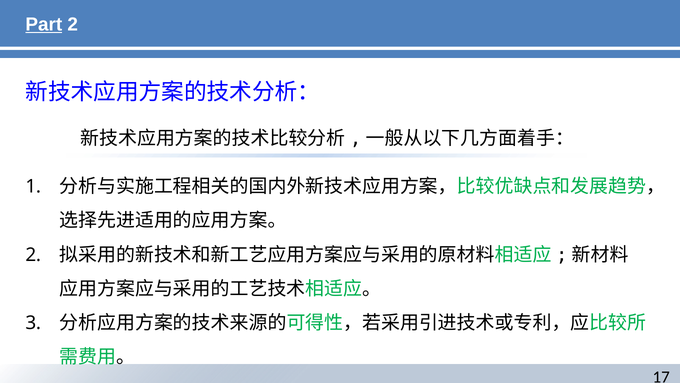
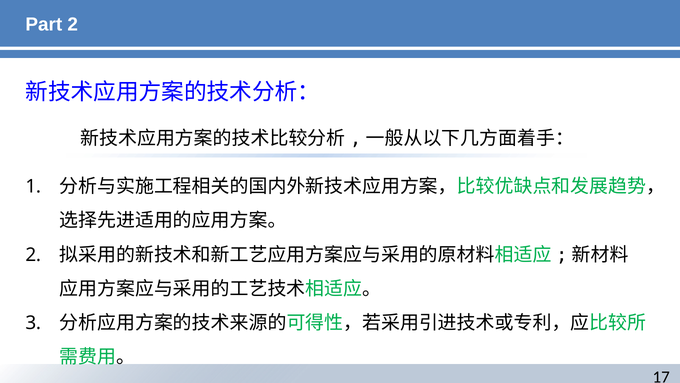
Part underline: present -> none (44, 24)
